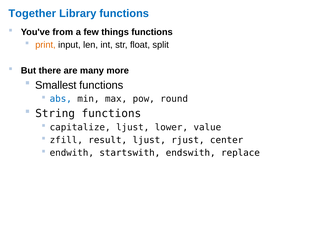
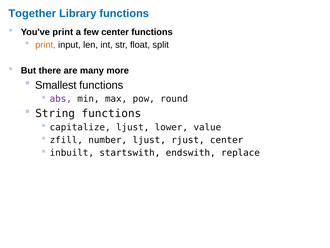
You've from: from -> print (63, 32)
few things: things -> center (115, 32)
abs colour: blue -> purple (61, 99)
result: result -> number (108, 140)
endwith: endwith -> inbuilt (72, 153)
